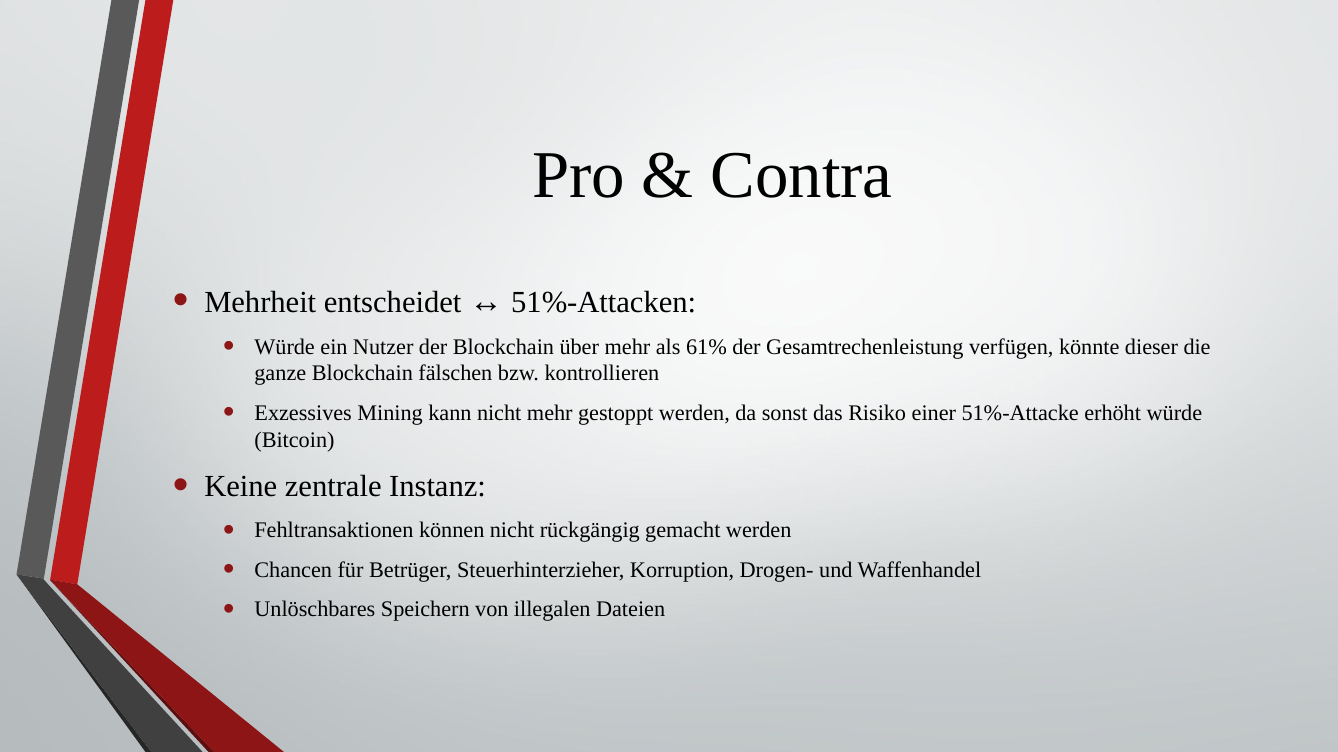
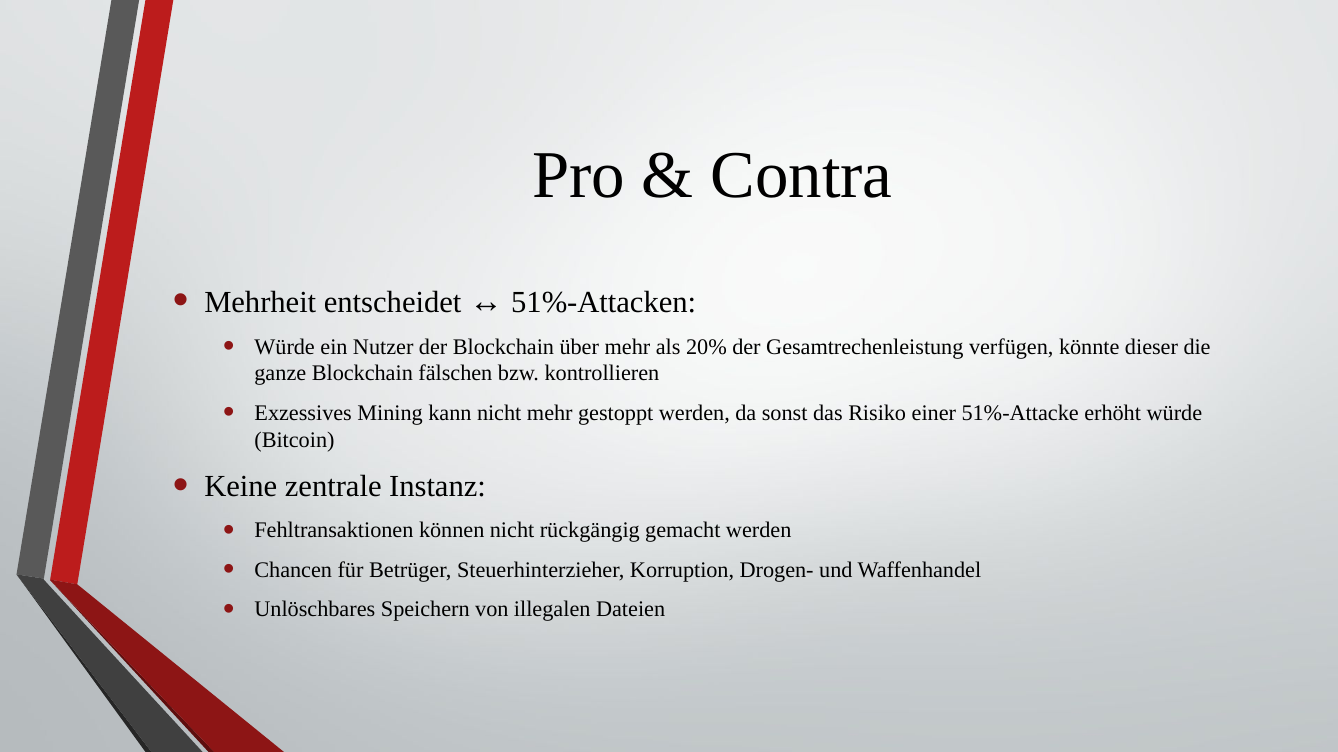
61%: 61% -> 20% (706, 347)
